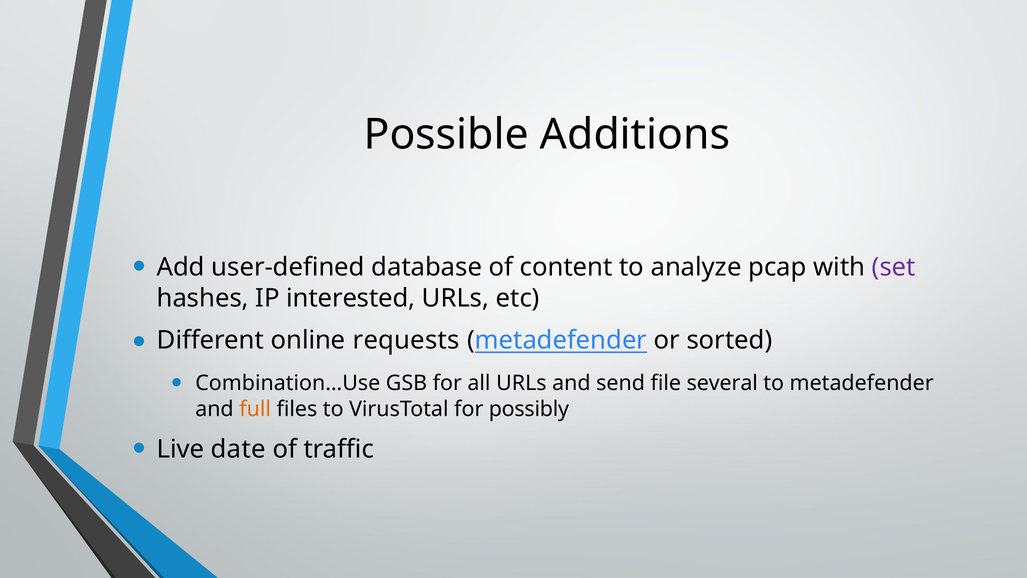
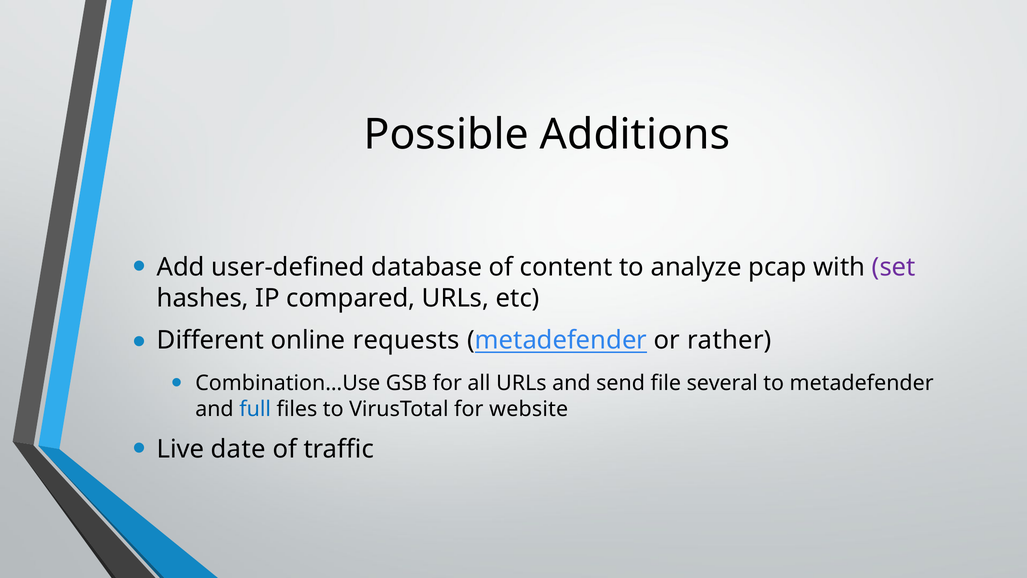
interested: interested -> compared (351, 298)
sorted: sorted -> rather (729, 340)
full colour: orange -> blue (255, 409)
possibly: possibly -> website (529, 409)
